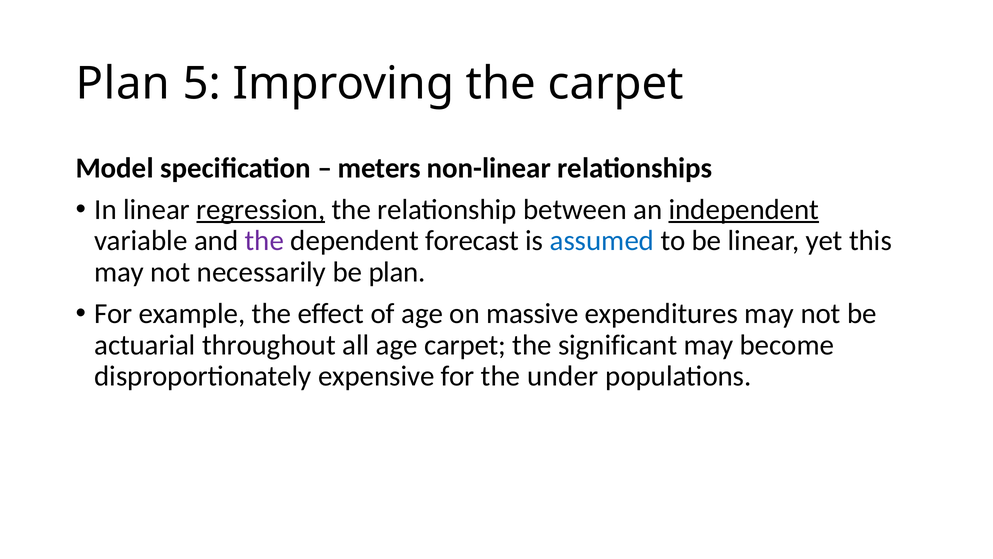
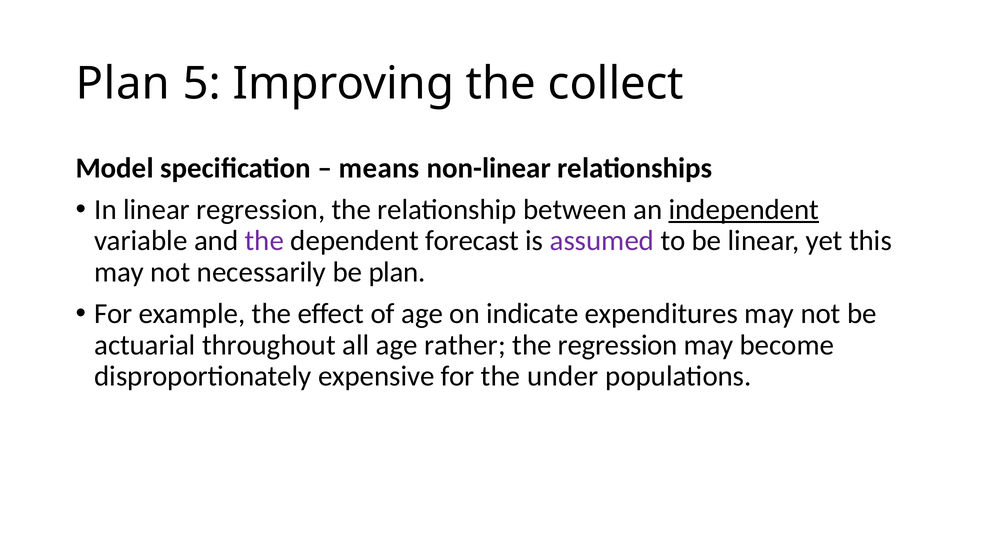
the carpet: carpet -> collect (616, 83)
meters: meters -> means (379, 168)
regression underline: present -> none (261, 209)
assumed colour: blue -> purple (602, 241)
massive: massive -> indicate (532, 313)
age carpet: carpet -> rather (465, 345)
the significant: significant -> regression (618, 345)
